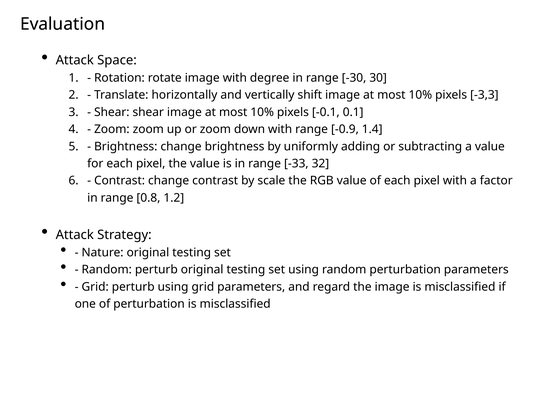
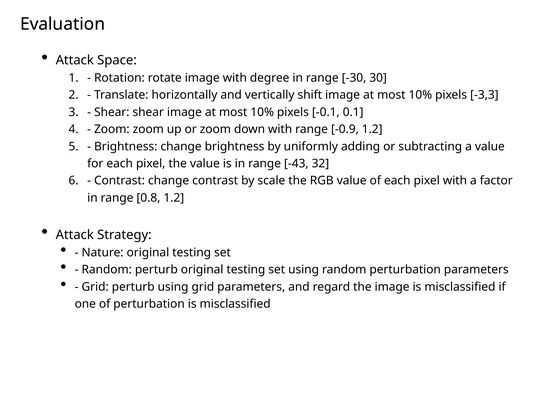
-0.9 1.4: 1.4 -> 1.2 (372, 129)
-33: -33 -> -43 (296, 164)
